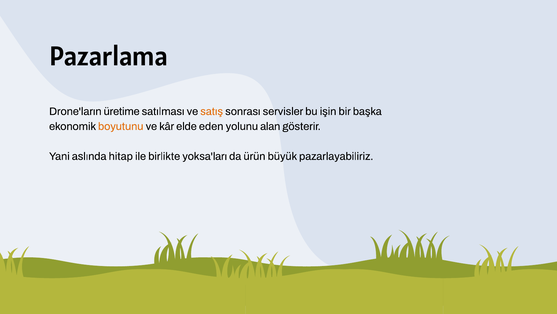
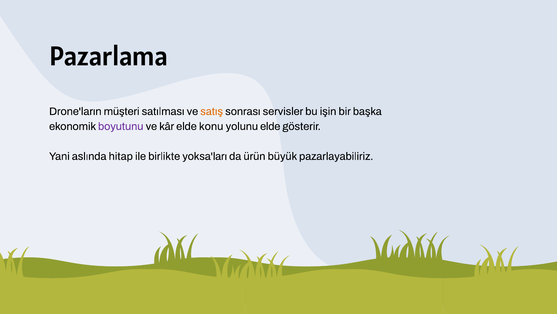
üretime: üretime -> müşteri (122, 111)
boyutunu colour: orange -> purple (121, 126)
eden: eden -> konu (211, 126)
yolunu alan: alan -> elde (270, 126)
